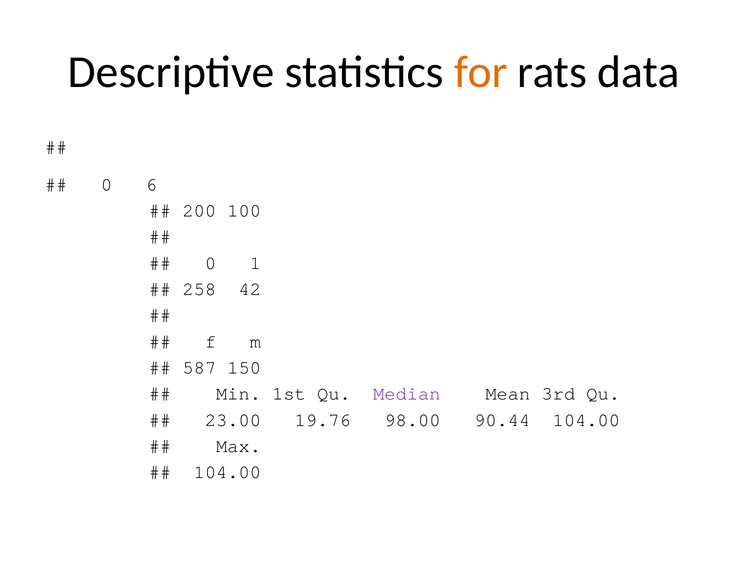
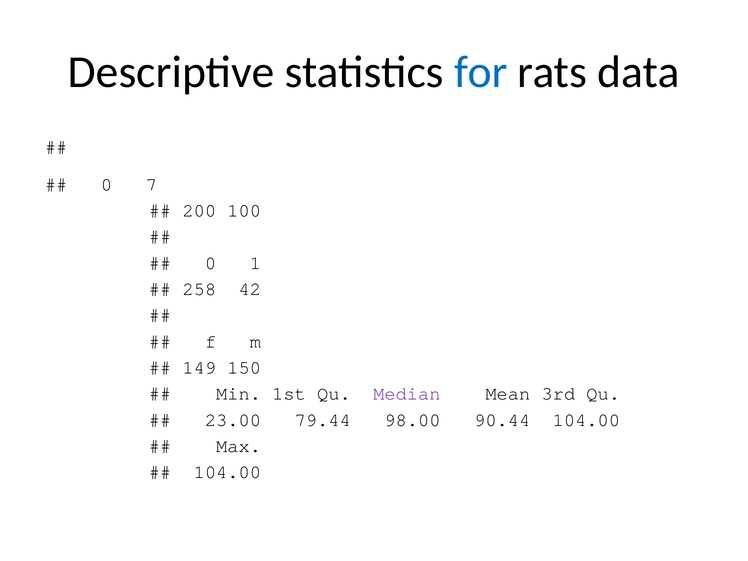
for colour: orange -> blue (481, 72)
6: 6 -> 7 (151, 184)
587: 587 -> 149 (199, 368)
19.76: 19.76 -> 79.44 (323, 420)
